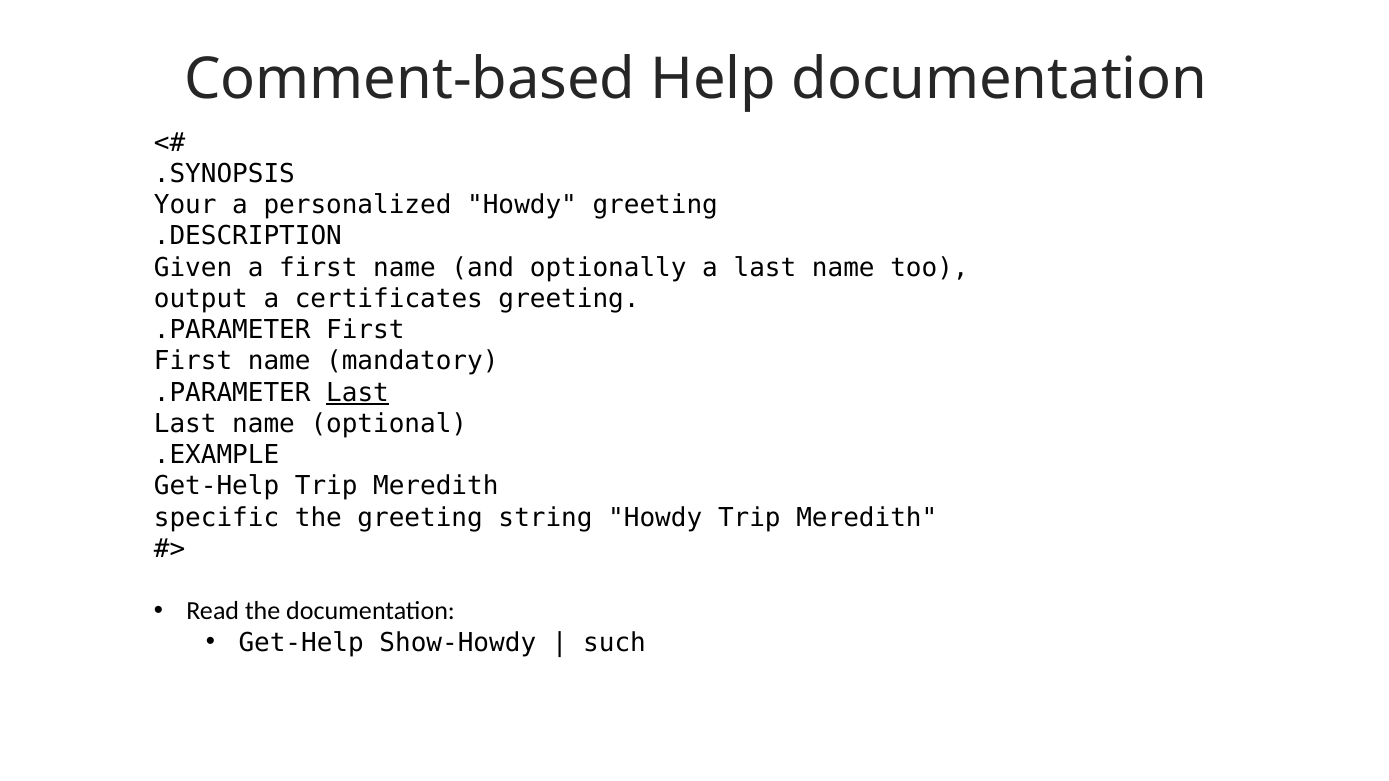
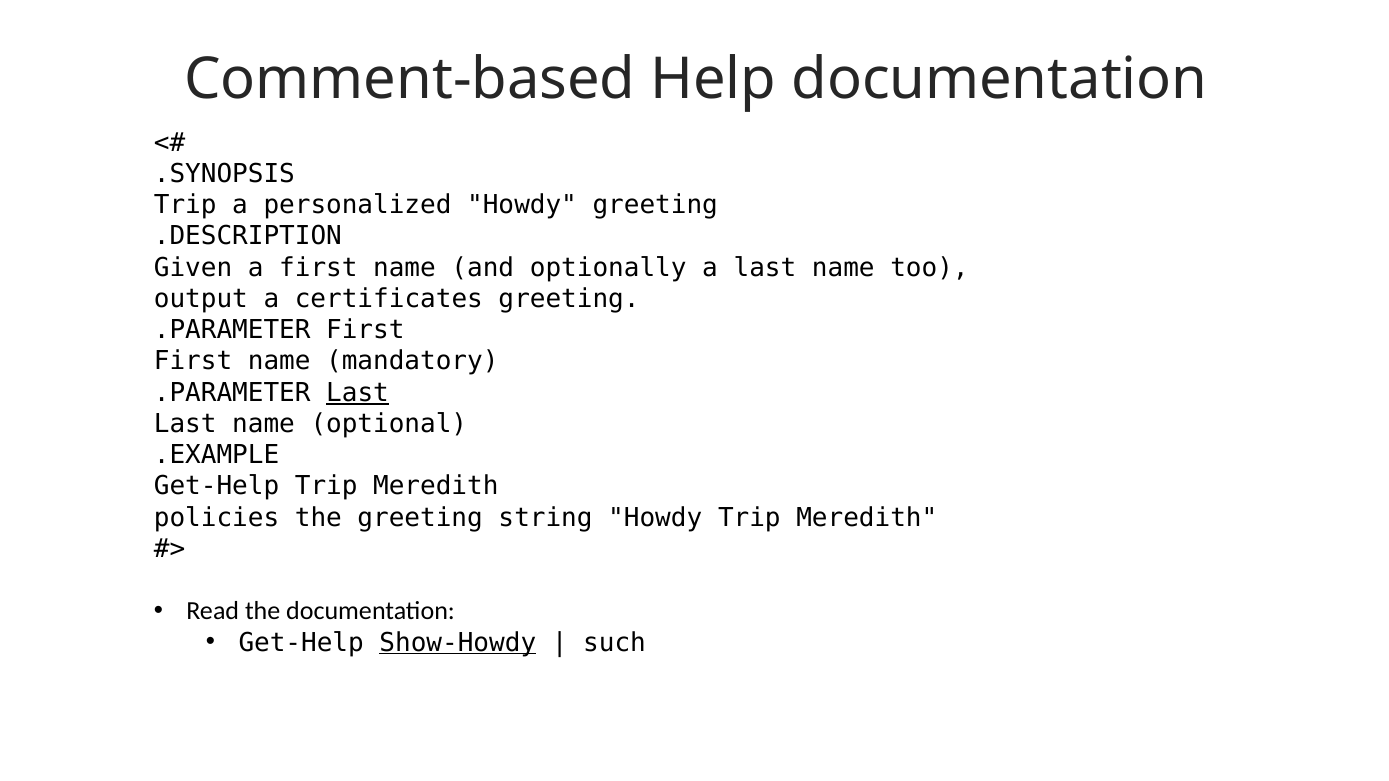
Your: Your -> Trip (185, 205)
specific: specific -> policies (217, 518)
Show-Howdy underline: none -> present (458, 643)
